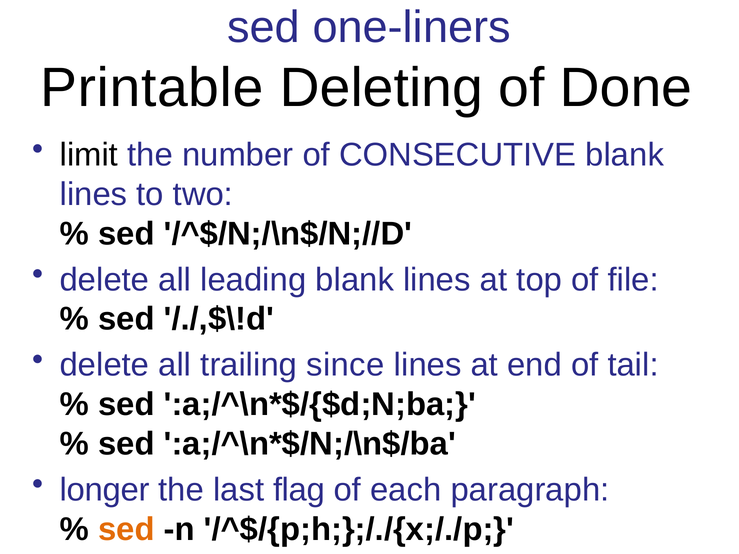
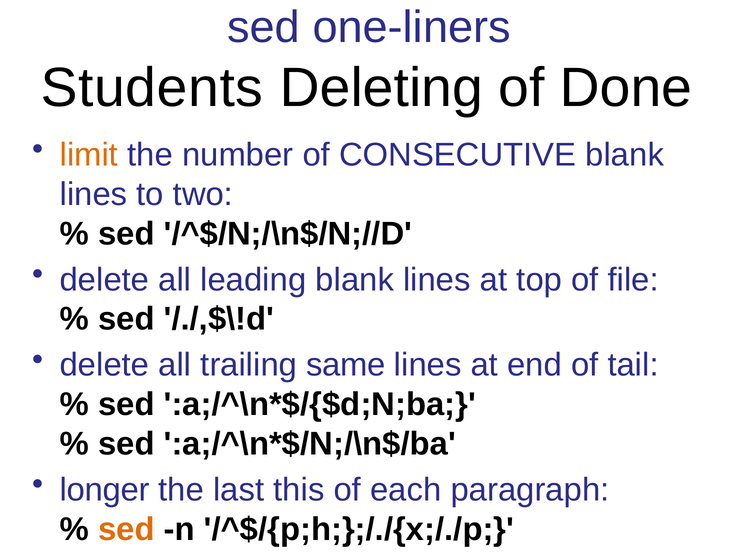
Printable: Printable -> Students (152, 88)
limit colour: black -> orange (89, 155)
since: since -> same (346, 365)
flag: flag -> this (299, 490)
